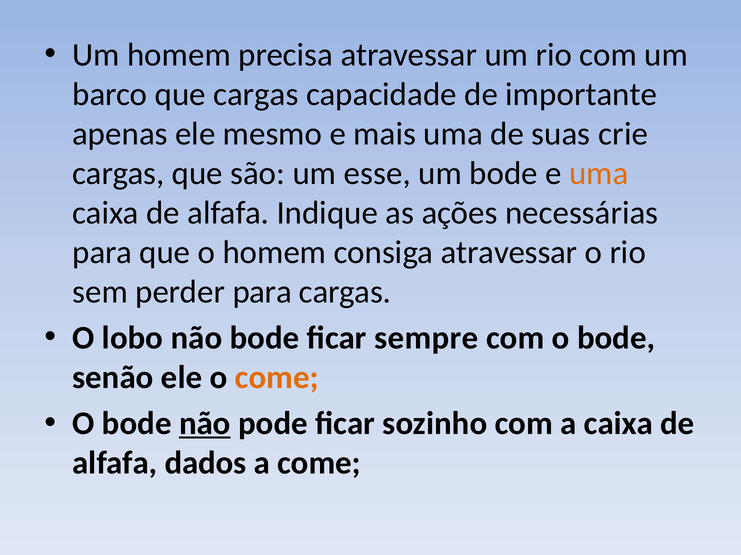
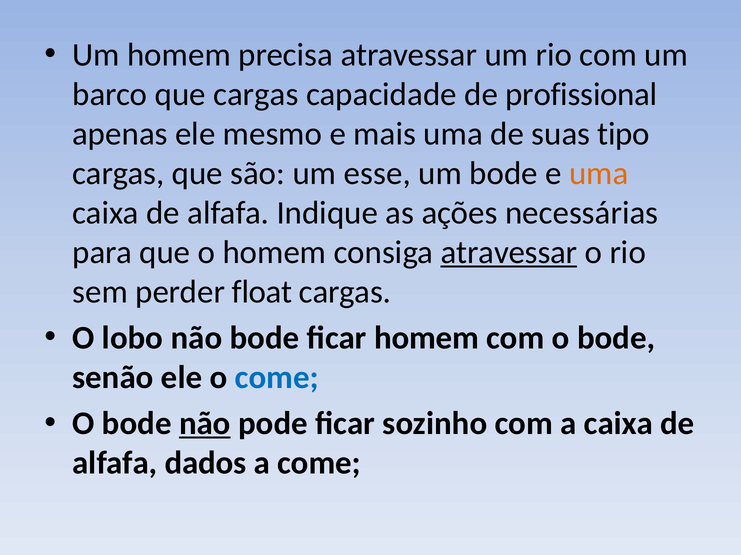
importante: importante -> profissional (581, 94)
crie: crie -> tipo (624, 134)
atravessar underline: none -> present (509, 253)
perder para: para -> float (262, 292)
ficar sempre: sempre -> homem (427, 338)
come colour: orange -> blue (277, 378)
